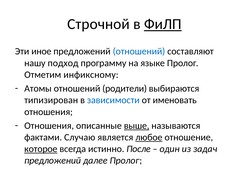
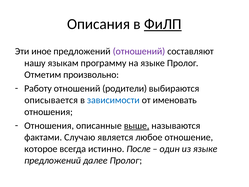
Строчной: Строчной -> Описания (99, 24)
отношений colour: blue -> purple (139, 51)
подход: подход -> языкам (63, 63)
инфиксному: инфиксному -> произвольно (91, 75)
Атомы: Атомы -> Работу (38, 88)
типизирован: типизирован -> описывается (51, 100)
любое underline: present -> none (149, 137)
которое underline: present -> none (41, 149)
из задач: задач -> языке (205, 149)
